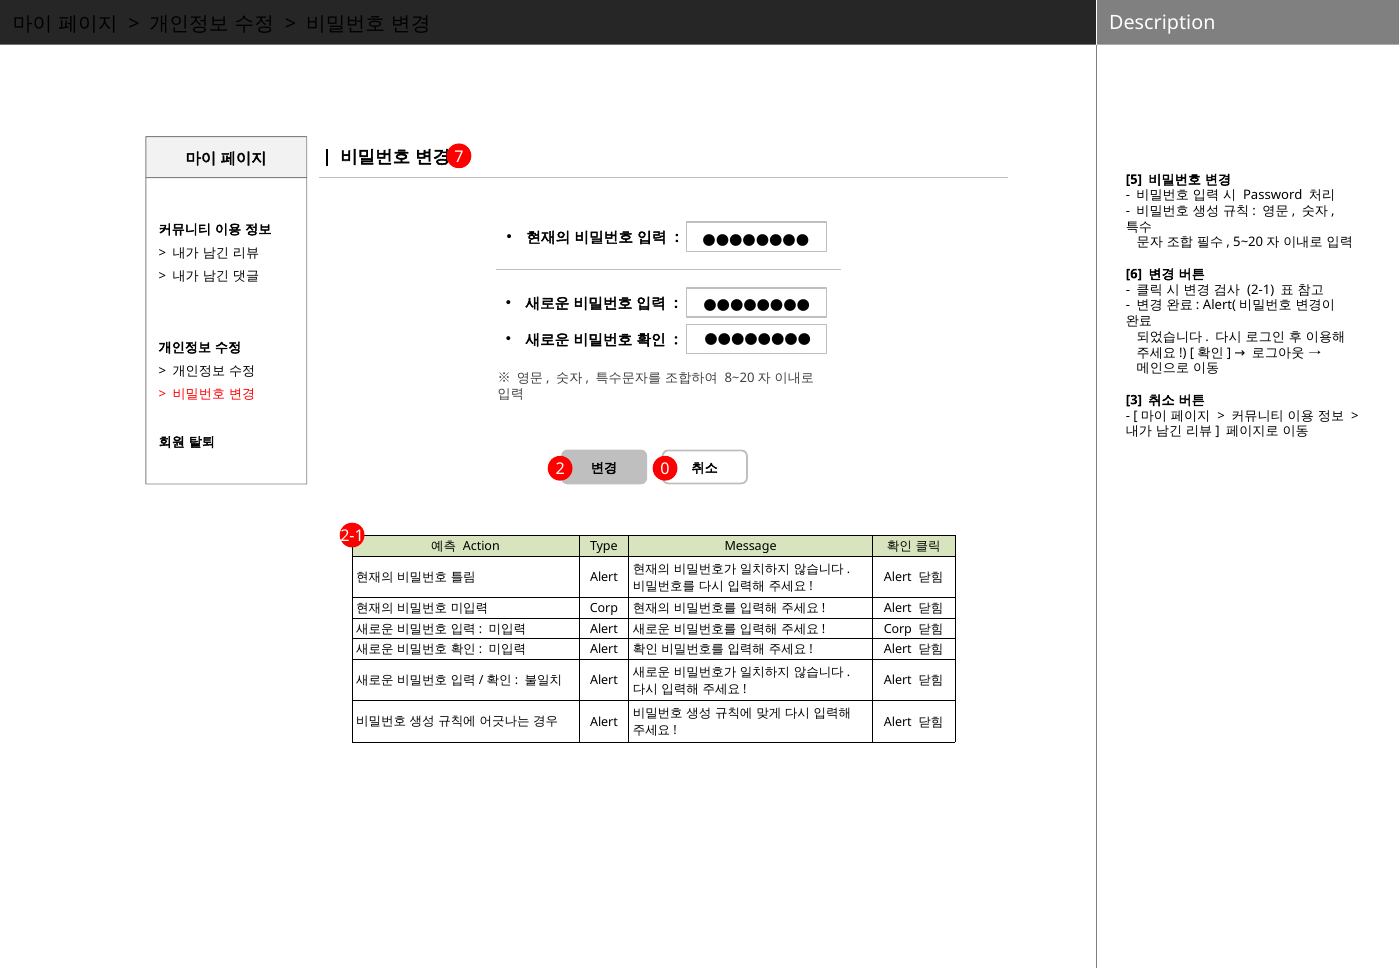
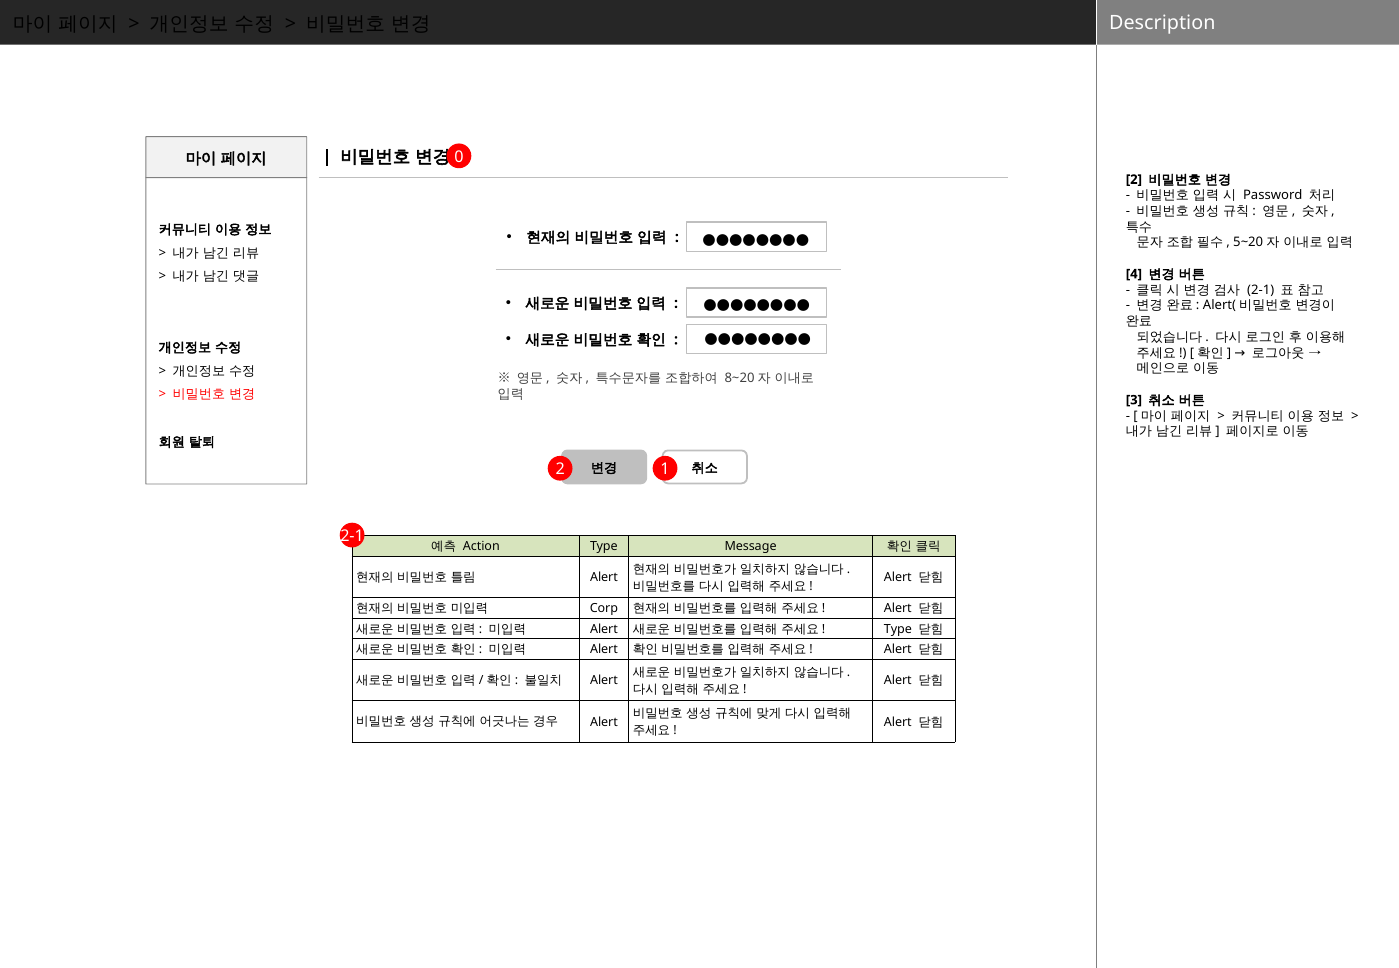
7: 7 -> 0 (459, 157)
5: 5 -> 2 (1134, 180)
6: 6 -> 4 (1134, 274)
0: 0 -> 1 (665, 470)
Corp: Corp -> Type (898, 630)
